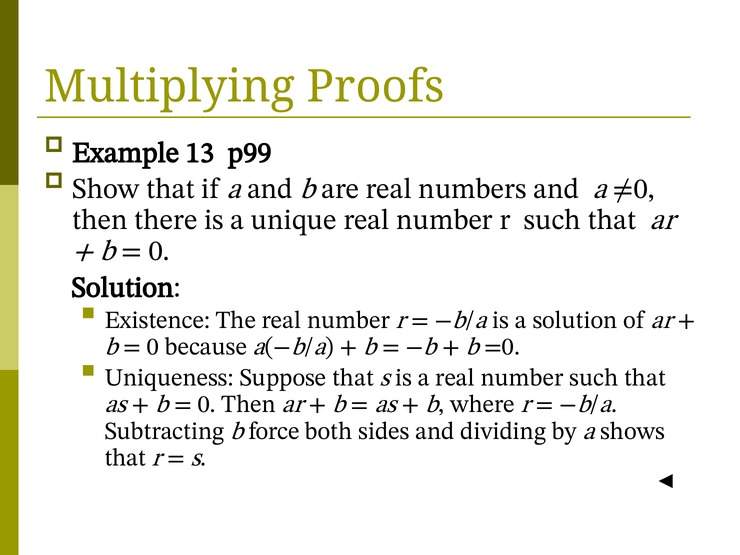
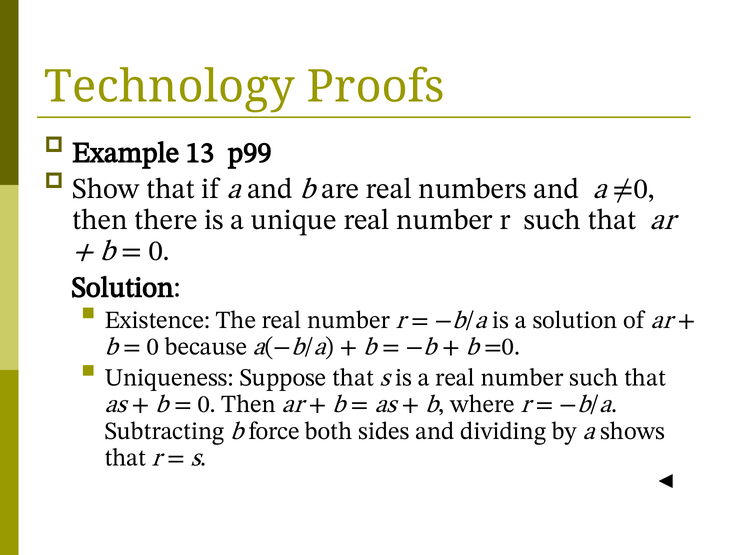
Multiplying: Multiplying -> Technology (170, 87)
